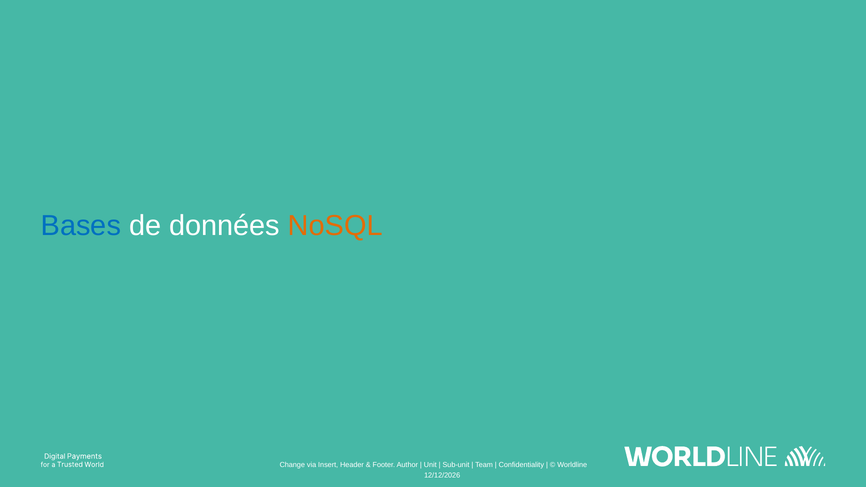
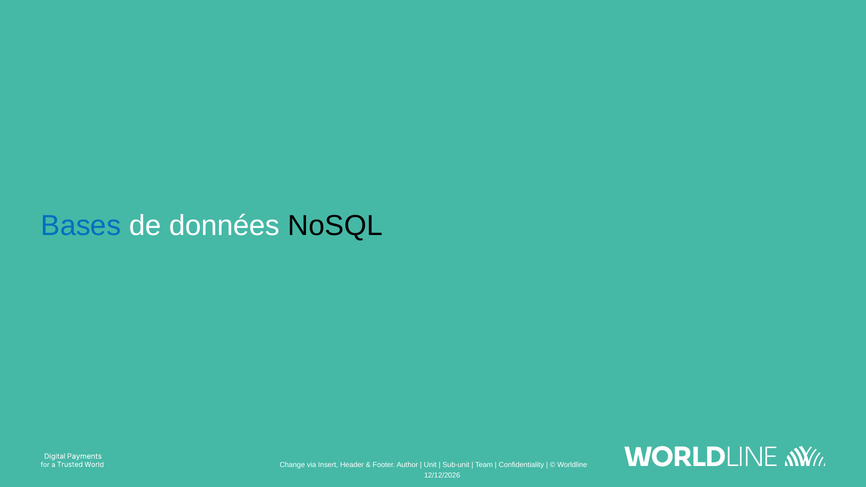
NoSQL colour: orange -> black (335, 226)
